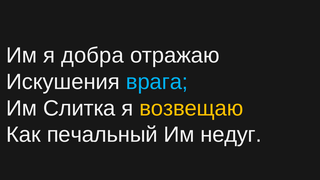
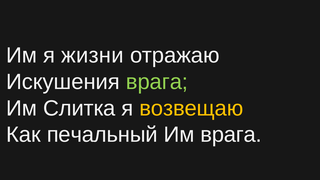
добра: добра -> жизни (92, 55)
врага colour: light blue -> light green (157, 82)
Им недуг: недуг -> врага (231, 135)
